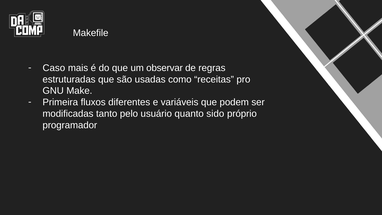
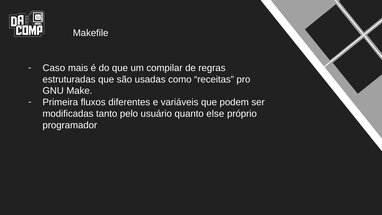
observar: observar -> compilar (164, 68)
sido: sido -> else (215, 114)
